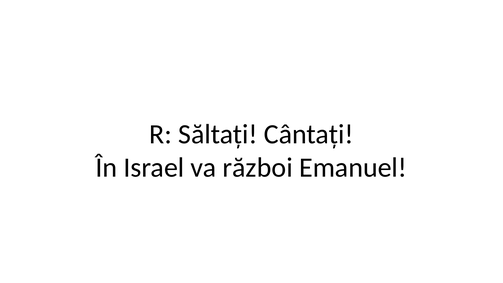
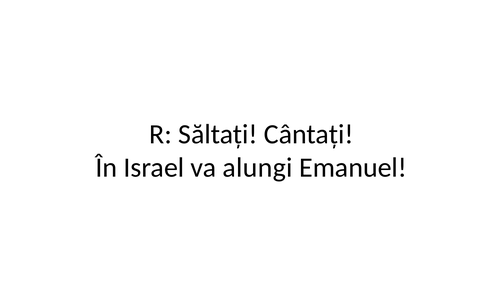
război: război -> alungi (257, 168)
